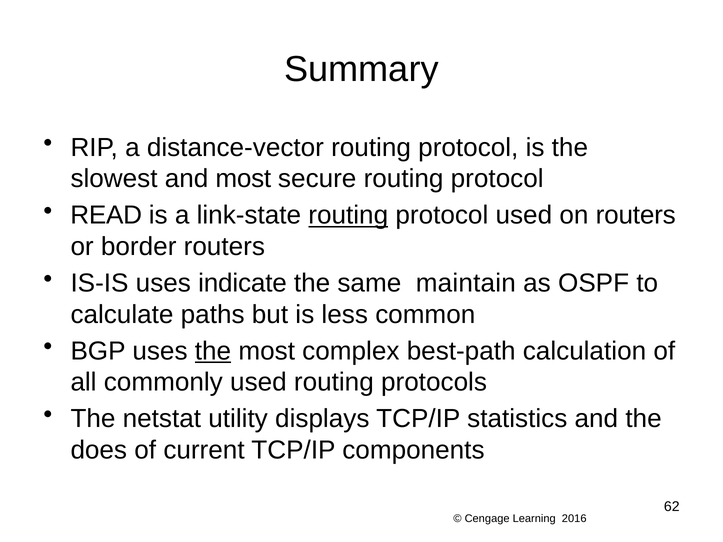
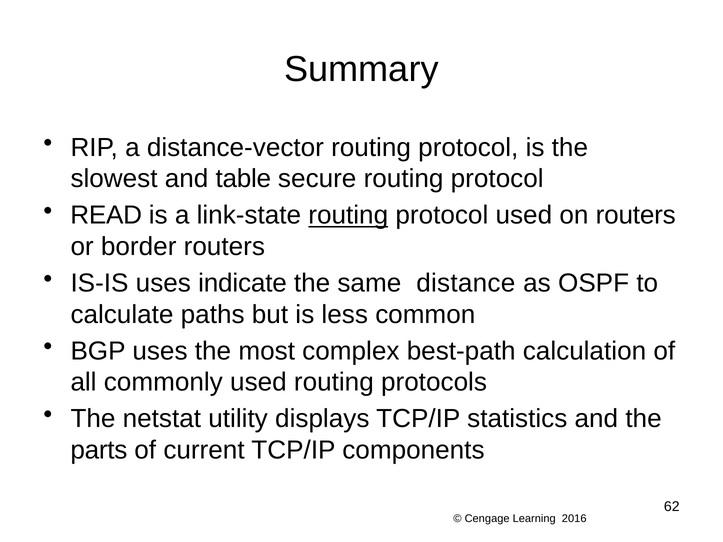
and most: most -> table (243, 179)
maintain: maintain -> distance (466, 283)
the underline: present -> none (213, 351)
does: does -> parts (99, 450)
